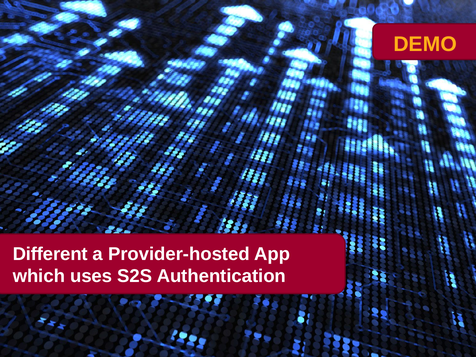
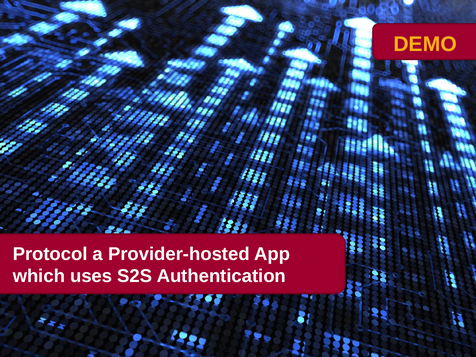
Different: Different -> Protocol (50, 254)
